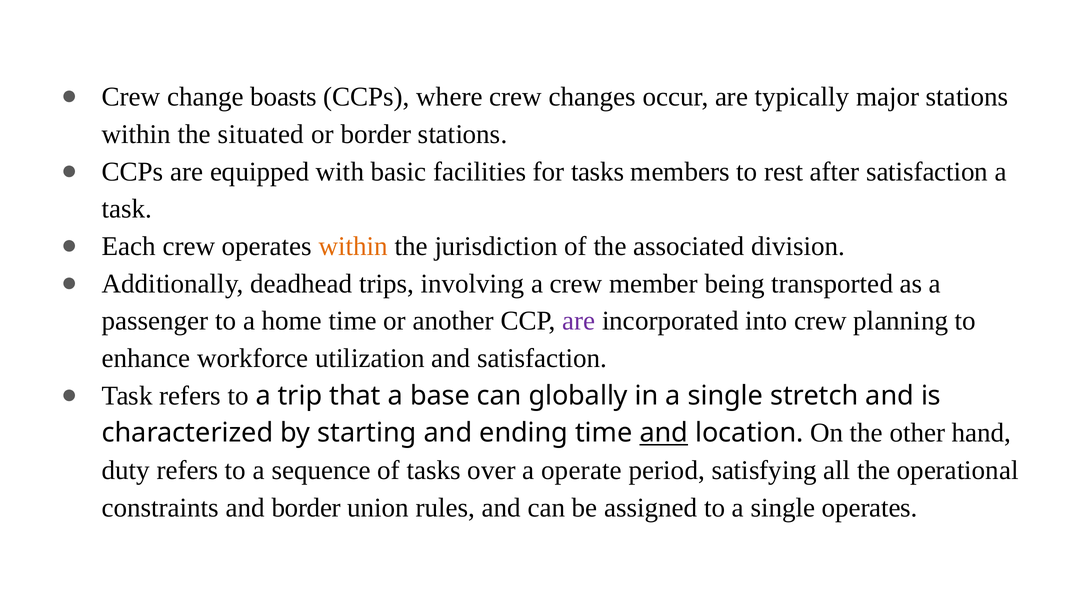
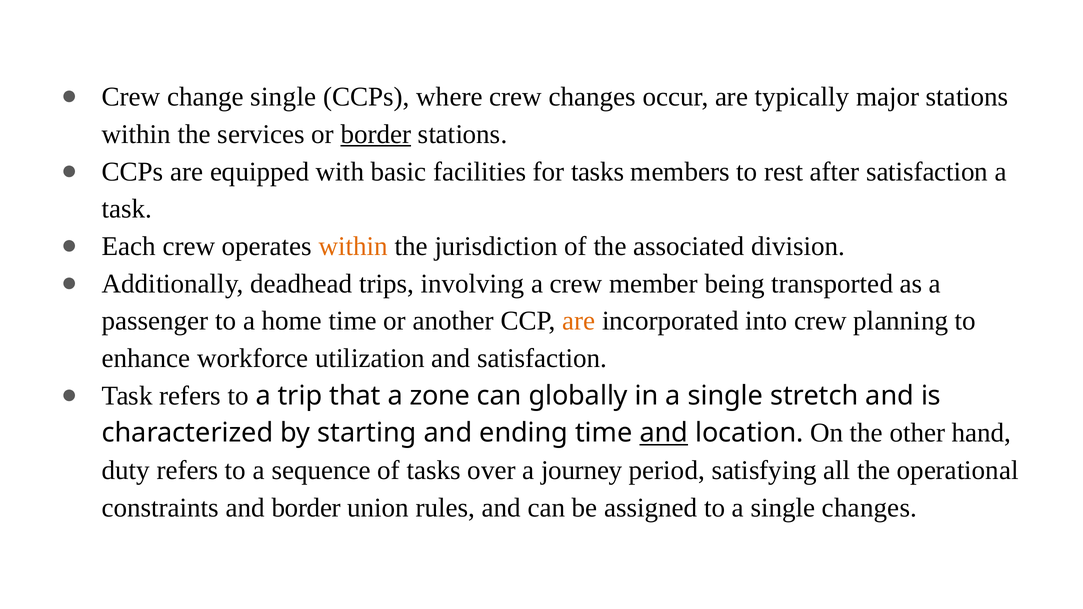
change boasts: boasts -> single (283, 97)
situated: situated -> services (261, 134)
border underline: none -> present (376, 134)
are colour: purple -> orange (579, 321)
base: base -> zone (440, 396)
operate: operate -> journey (582, 470)
single operates: operates -> changes (870, 508)
